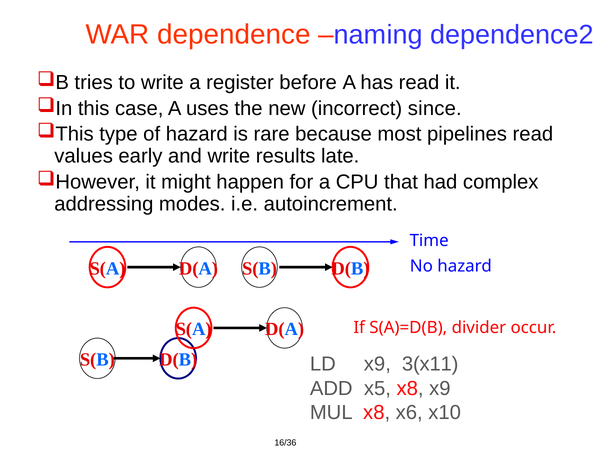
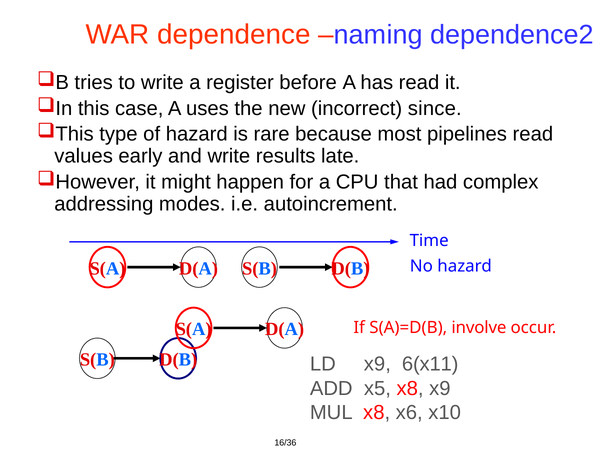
divider: divider -> involve (479, 328)
3(x11: 3(x11 -> 6(x11 (430, 364)
